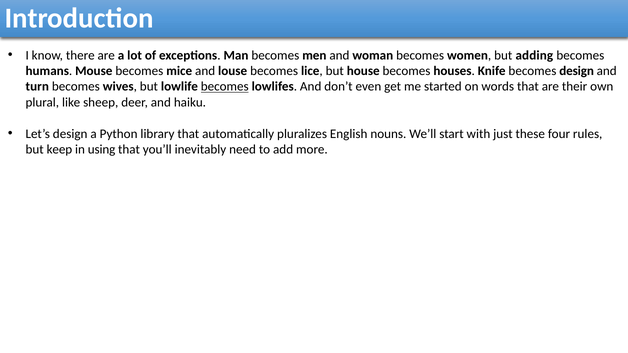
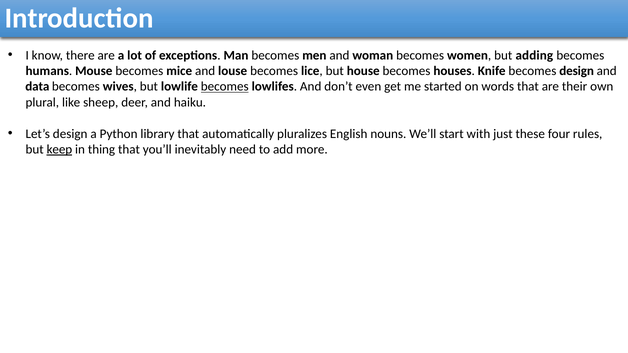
turn: turn -> data (37, 87)
keep underline: none -> present (59, 149)
using: using -> thing (102, 149)
